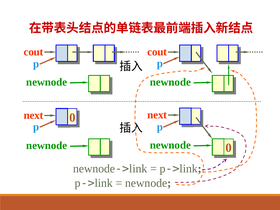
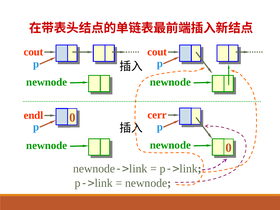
next: next -> endl (34, 115)
next: next -> cerr (157, 115)
